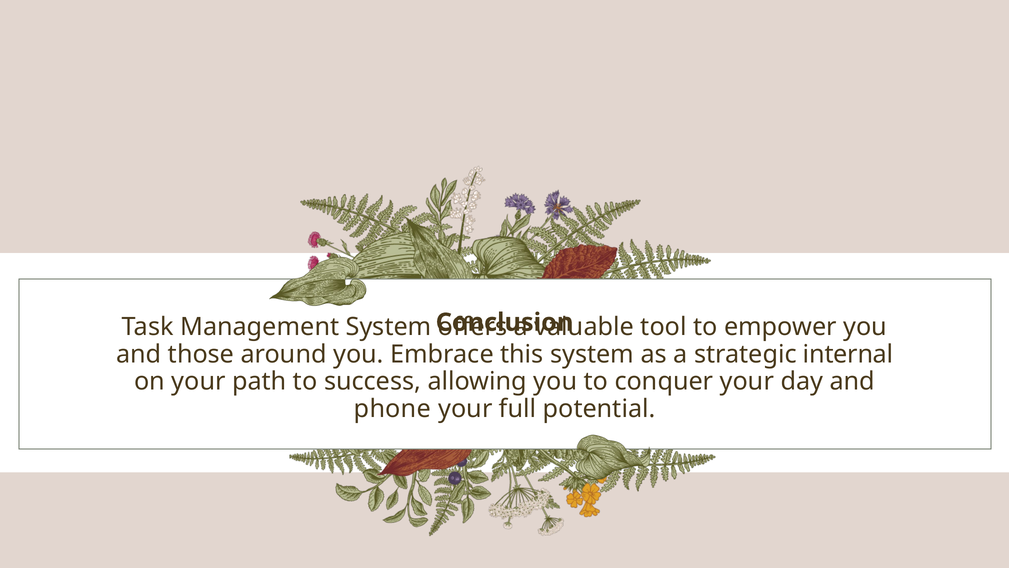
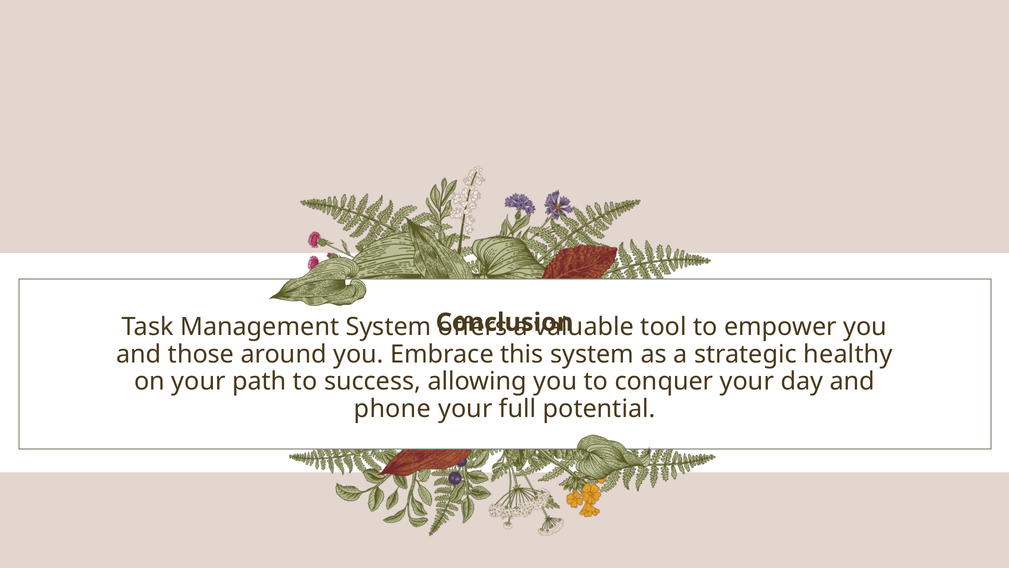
internal: internal -> healthy (848, 354)
